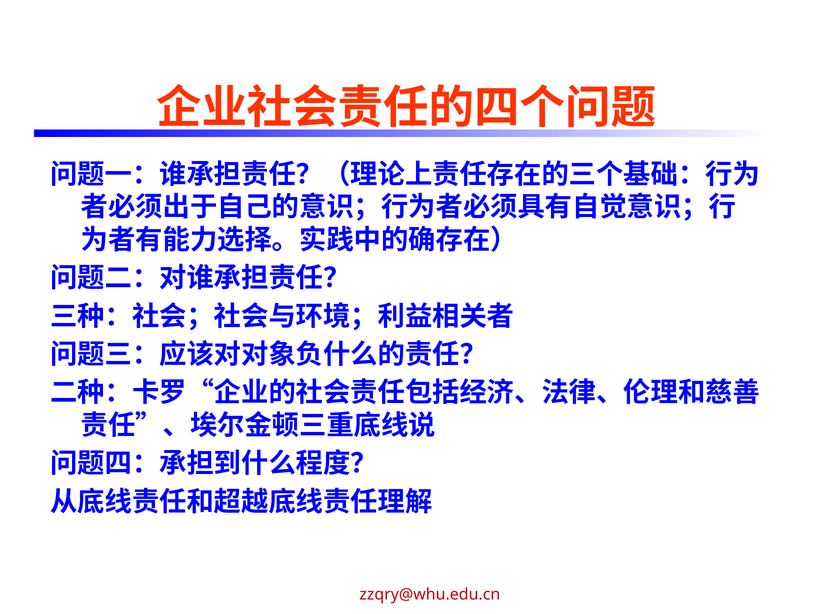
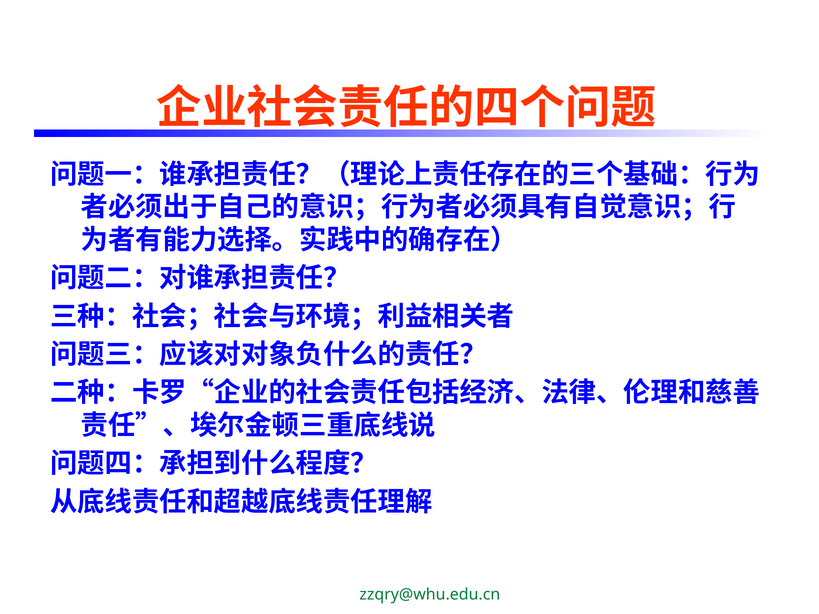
zzqry@whu.edu.cn colour: red -> green (430, 595)
